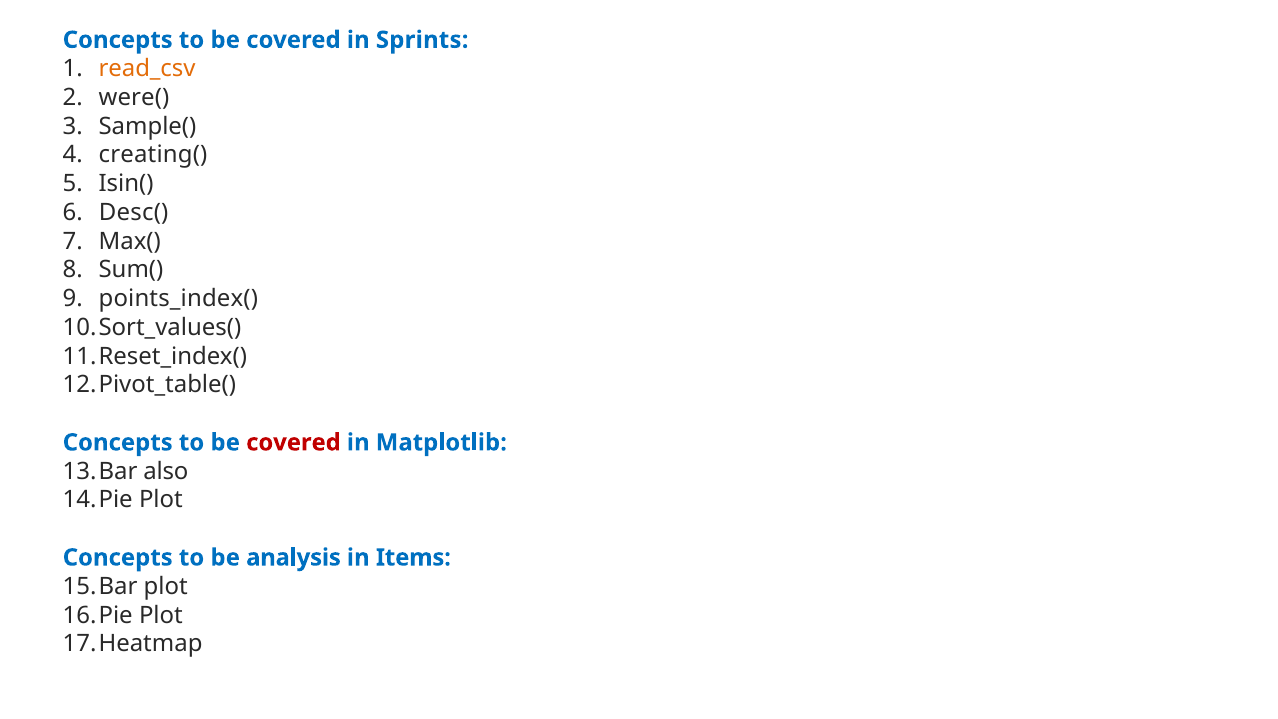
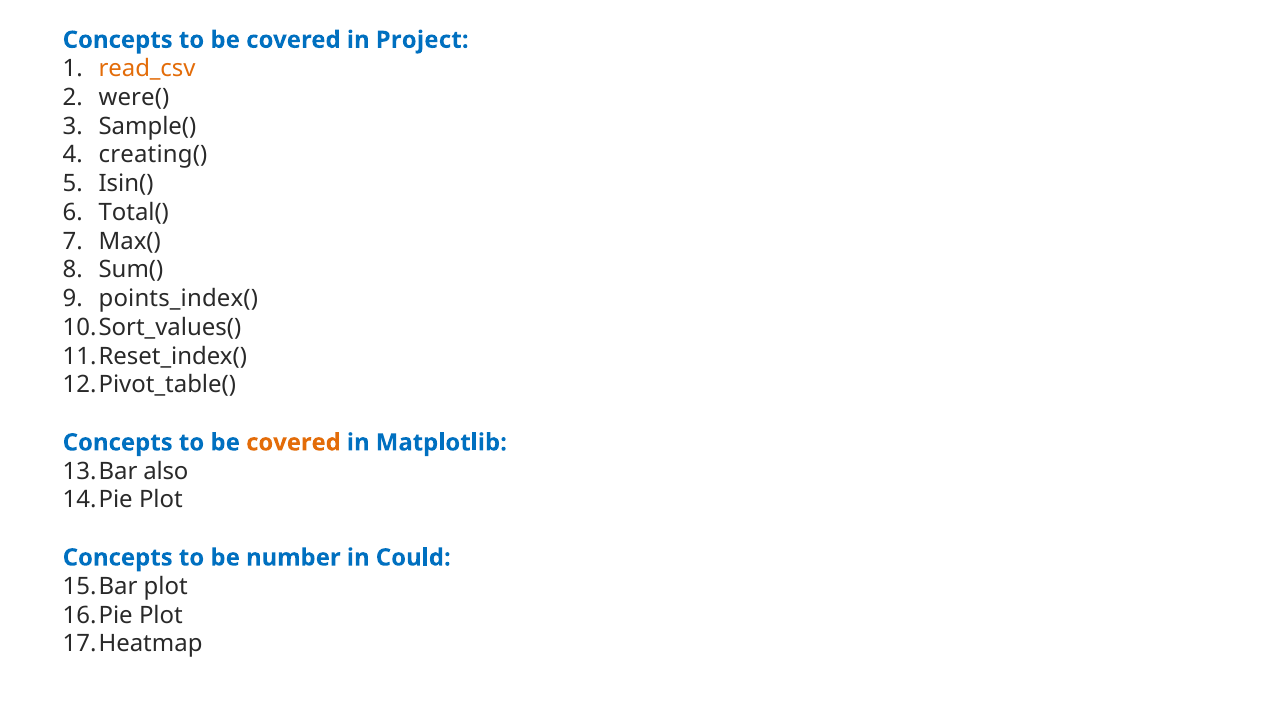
Sprints: Sprints -> Project (422, 40)
Desc(: Desc( -> Total( (134, 212)
covered colour: red -> orange (293, 442)
analysis: analysis -> number (293, 557)
Items: Items -> Could (413, 557)
